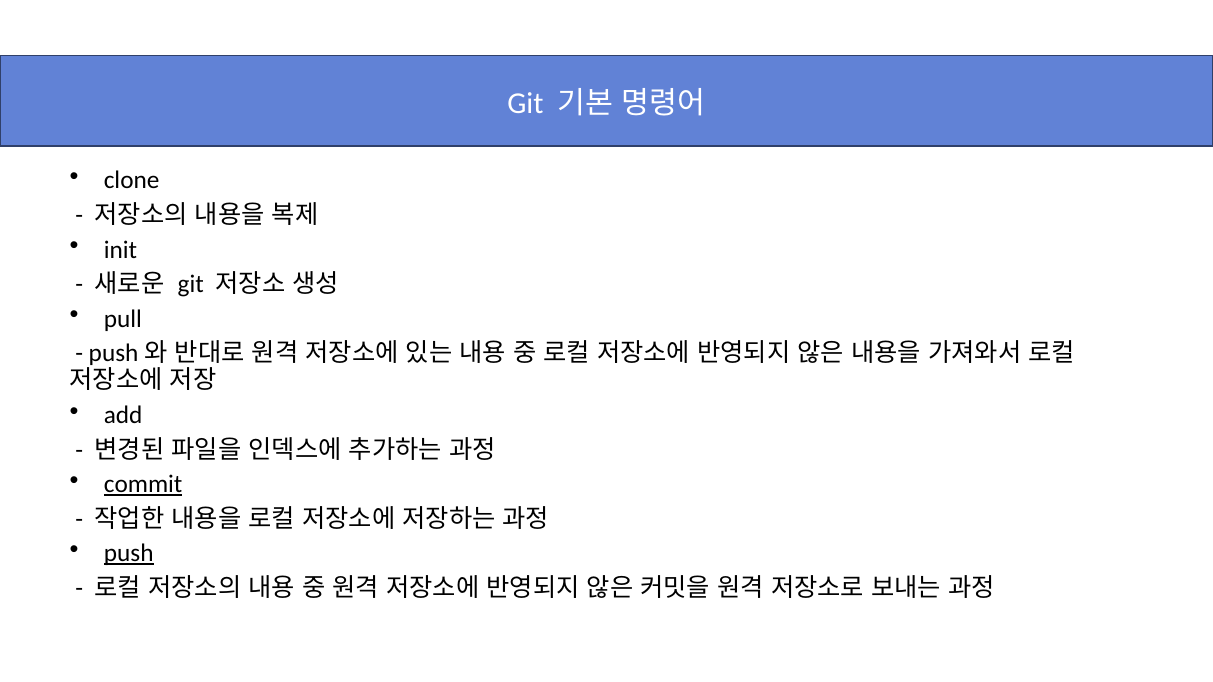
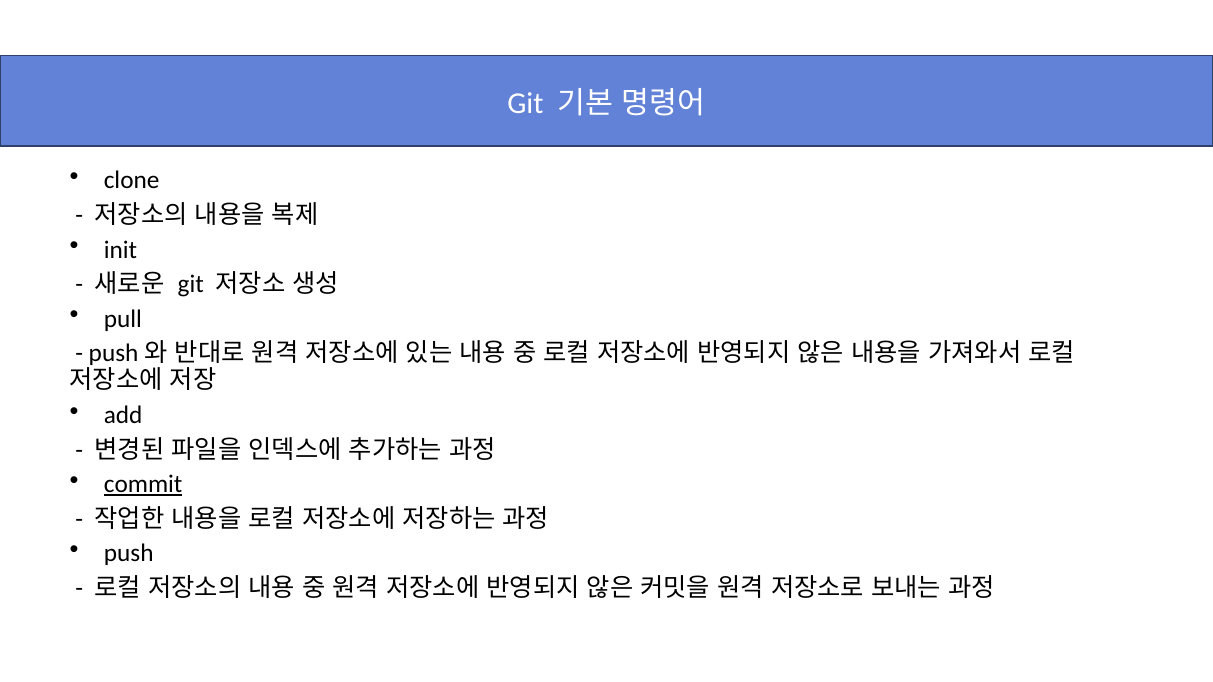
push underline: present -> none (129, 554)
